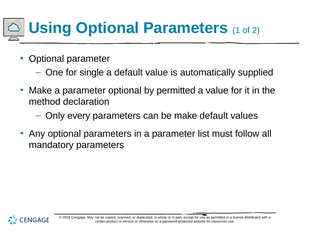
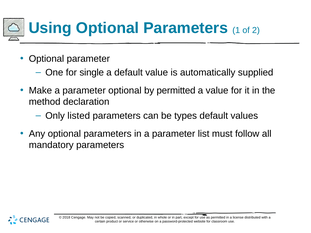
every: every -> listed (79, 116)
be make: make -> types (186, 116)
